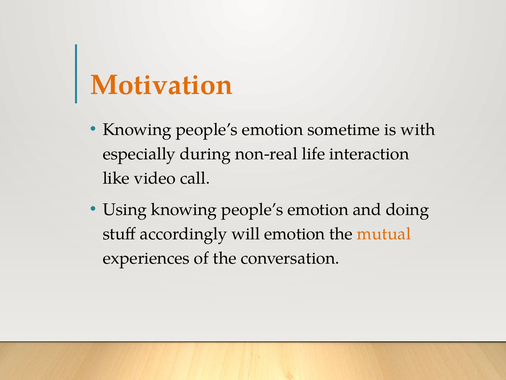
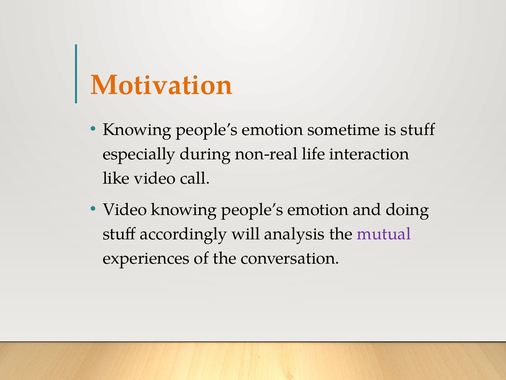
is with: with -> stuff (418, 129)
Using: Using -> Video (125, 209)
will emotion: emotion -> analysis (295, 234)
mutual colour: orange -> purple (384, 234)
